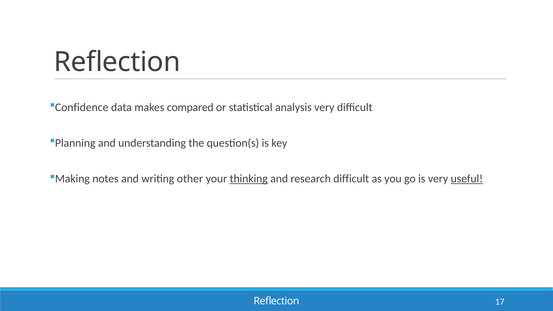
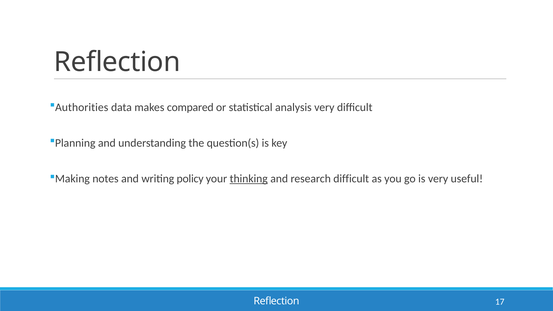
Confidence: Confidence -> Authorities (82, 107)
other: other -> policy (190, 179)
useful underline: present -> none (467, 179)
